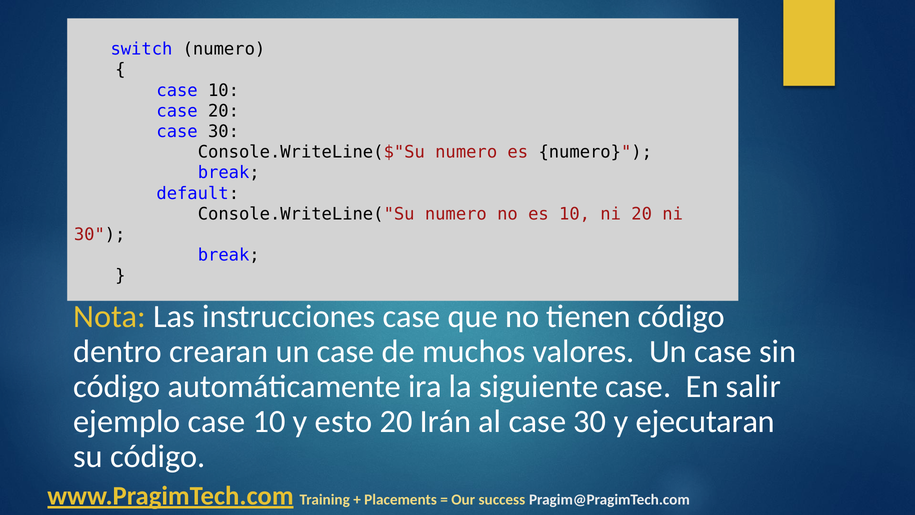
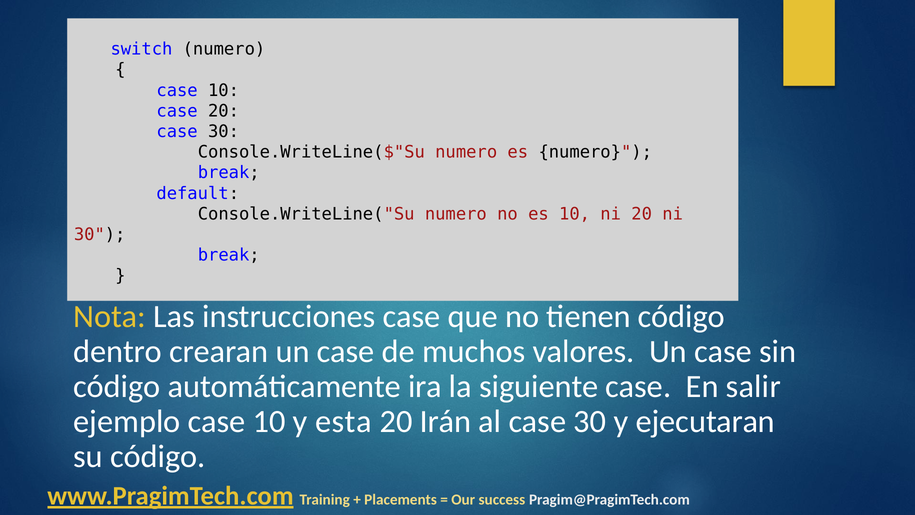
esto: esto -> esta (344, 421)
